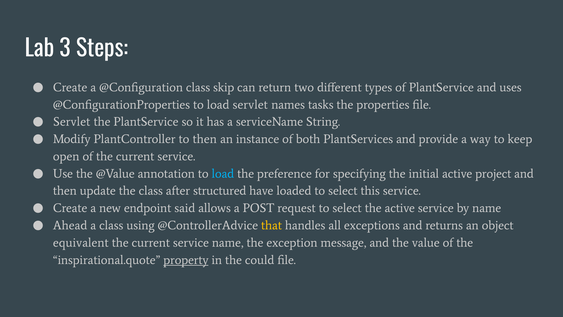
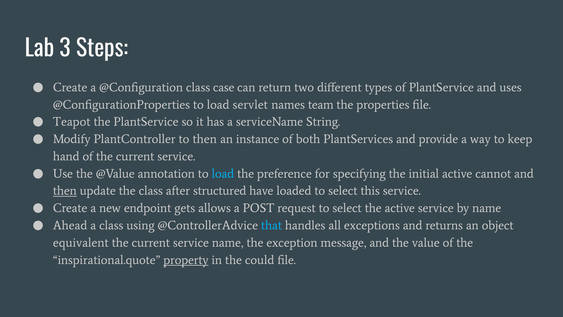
skip: skip -> case (224, 87)
tasks: tasks -> team (321, 104)
Servlet: Servlet -> Teapot (72, 122)
open: open -> hand (66, 156)
project: project -> cannot (493, 173)
then underline: none -> present (65, 191)
said: said -> gets (185, 208)
that colour: yellow -> light blue (271, 225)
